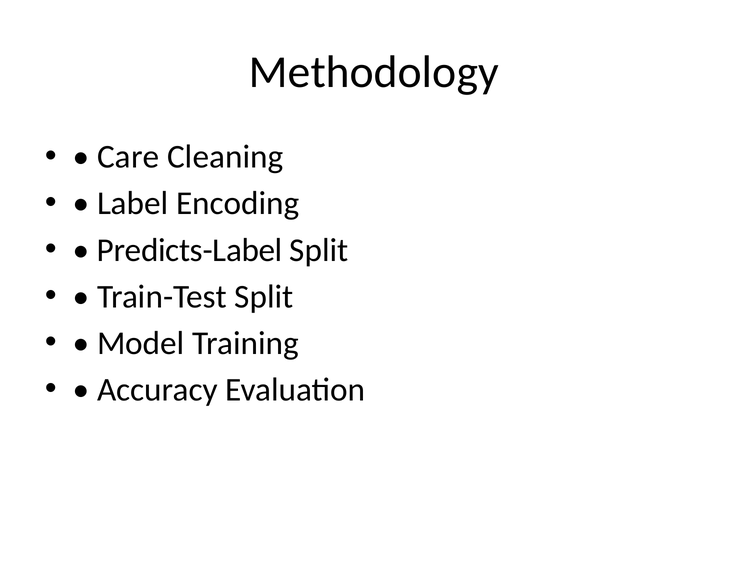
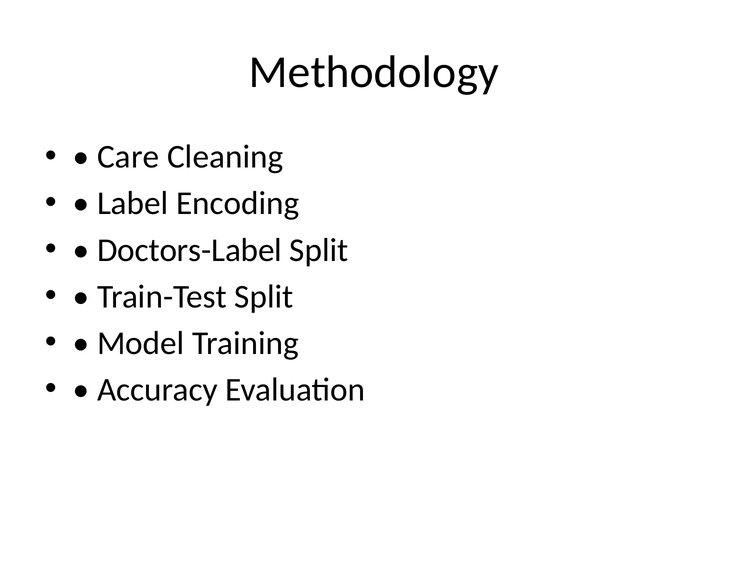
Predicts-Label: Predicts-Label -> Doctors-Label (190, 250)
